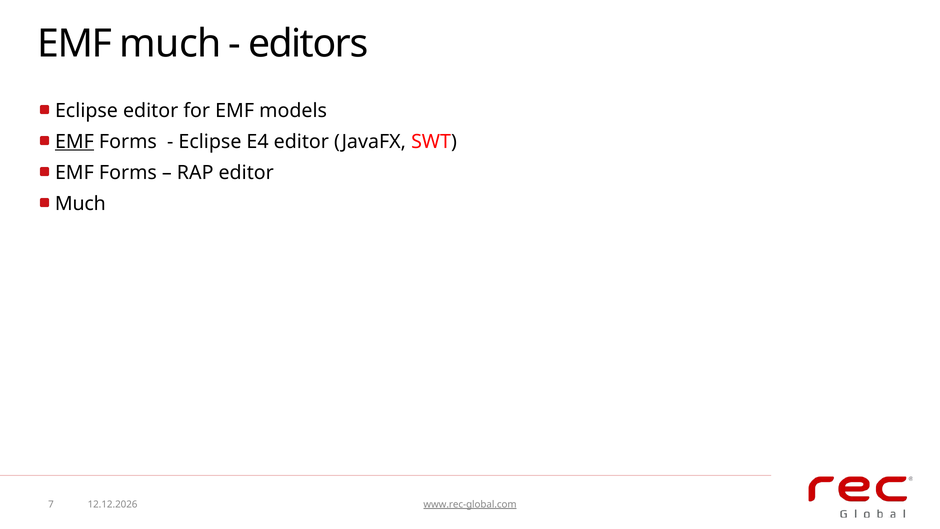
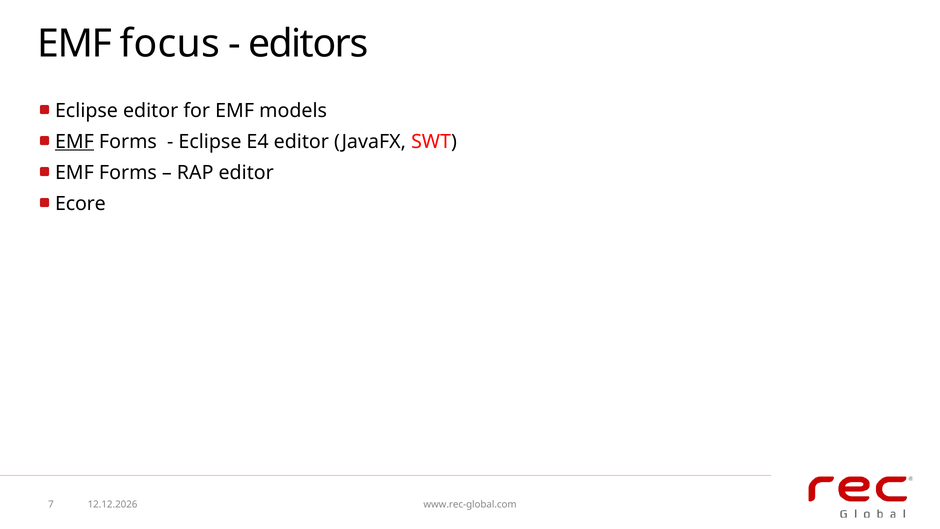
EMF much: much -> focus (170, 44)
Much: Much -> Ecore (80, 204)
www.rec-global.com underline: present -> none (470, 504)
